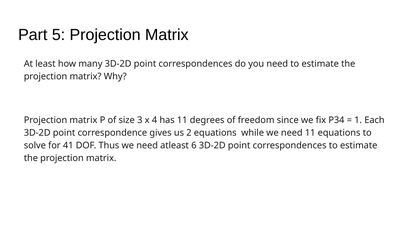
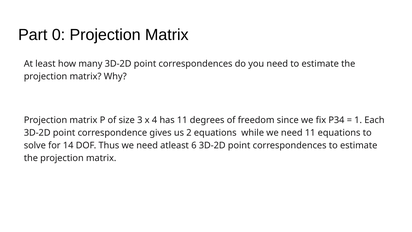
5: 5 -> 0 (58, 35)
41: 41 -> 14 (68, 145)
